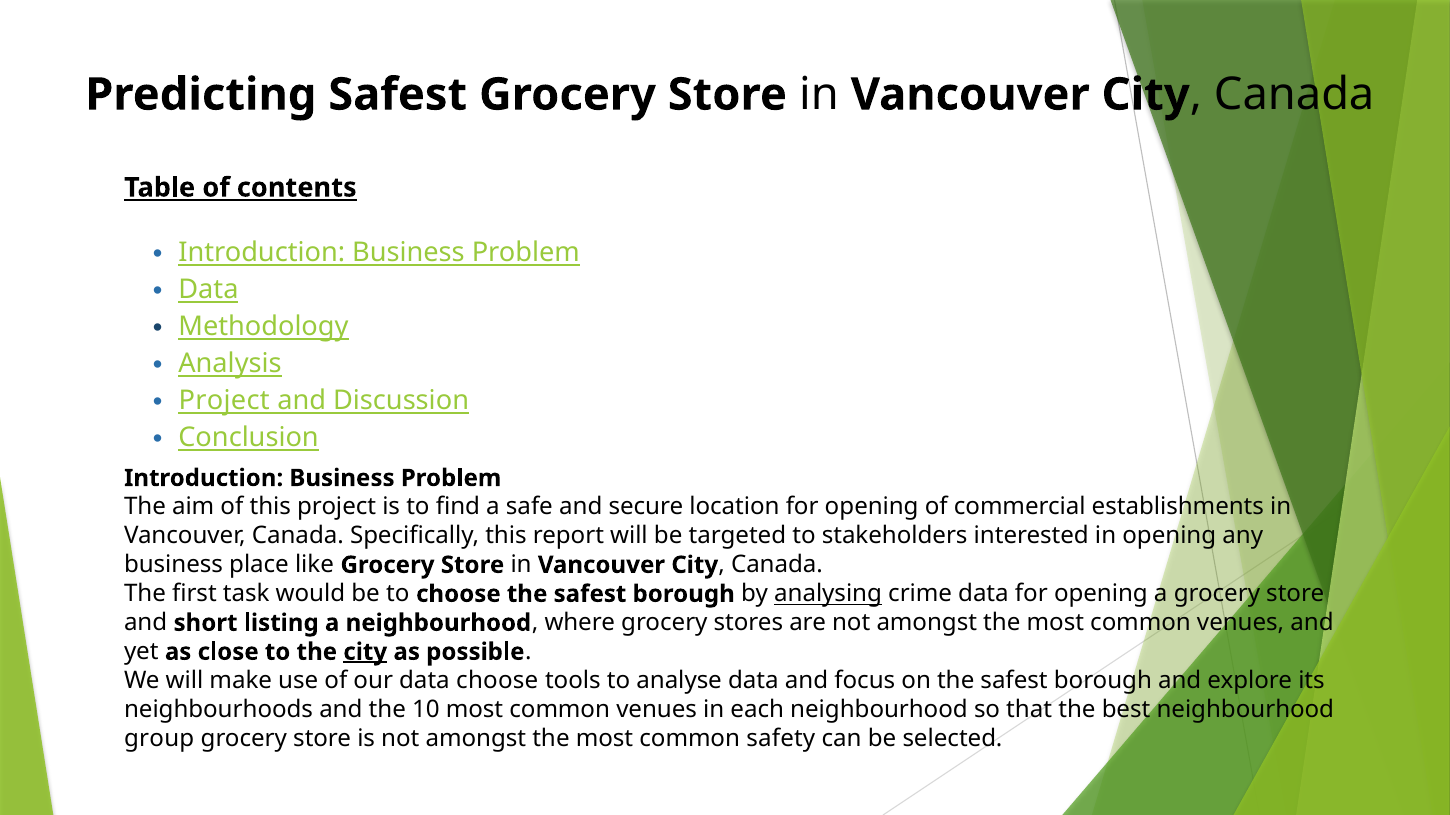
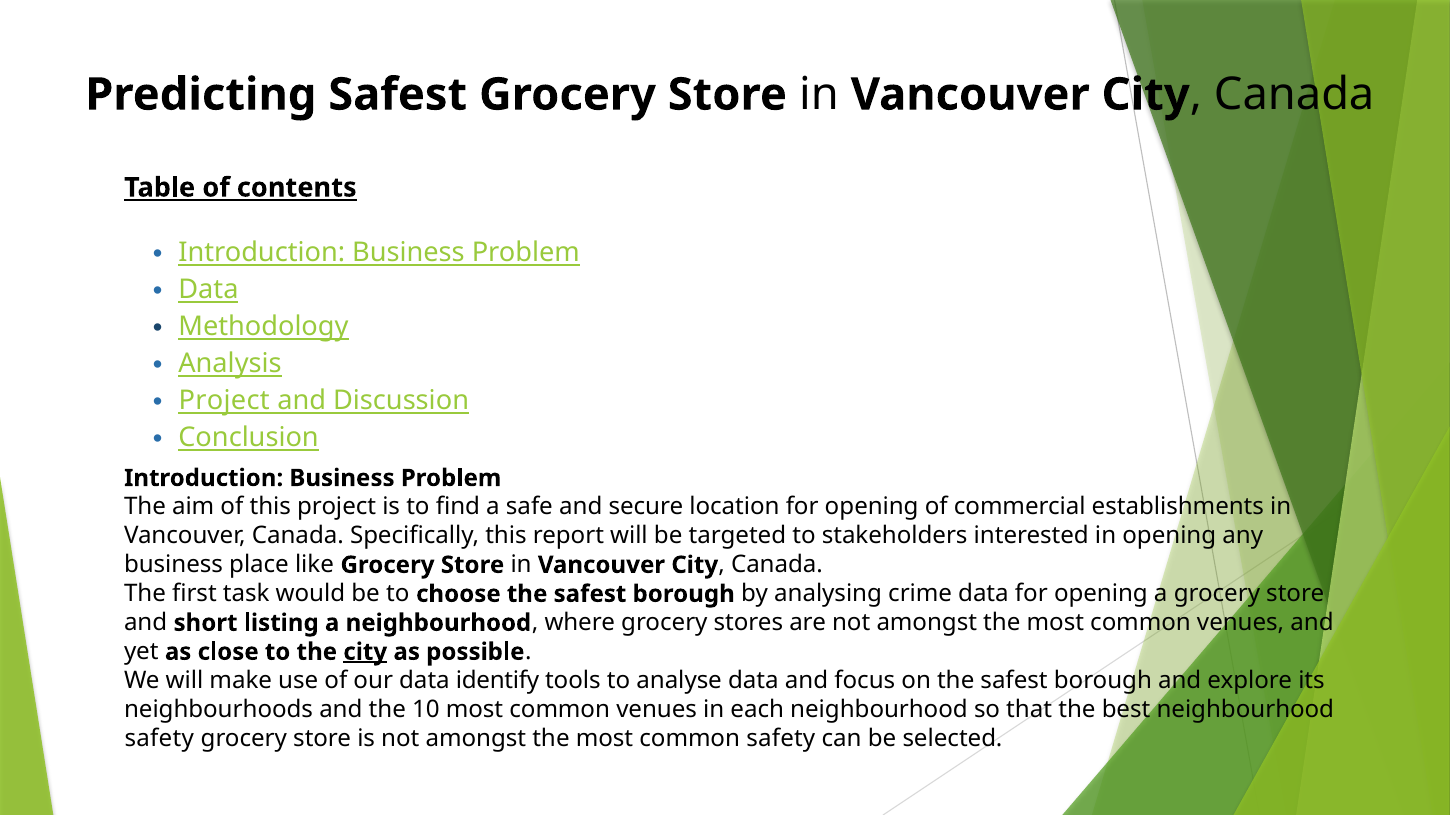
analysing underline: present -> none (828, 594)
data choose: choose -> identify (498, 681)
group: group -> safety (159, 739)
